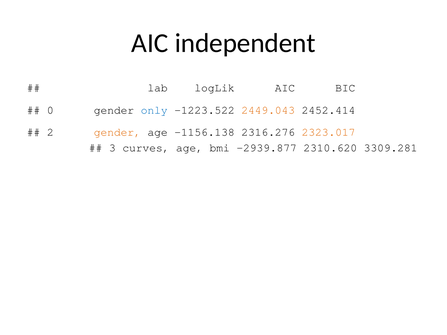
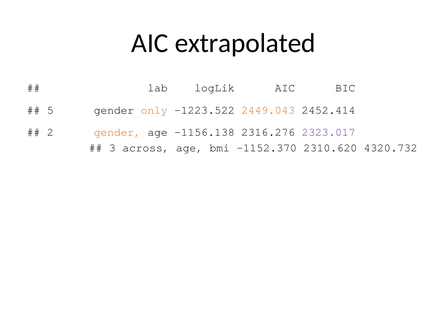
independent: independent -> extrapolated (245, 43)
0: 0 -> 5 (50, 110)
only colour: blue -> orange (154, 110)
2323.017 colour: orange -> purple (329, 132)
curves: curves -> across (146, 148)
-2939.877: -2939.877 -> -1152.370 (267, 148)
3309.281: 3309.281 -> 4320.732 (391, 148)
